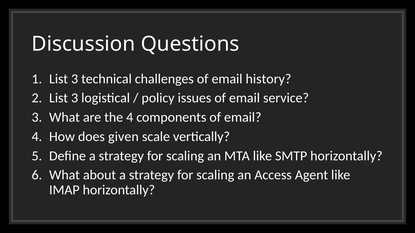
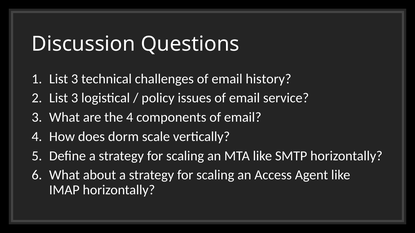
given: given -> dorm (123, 137)
